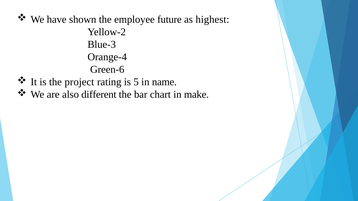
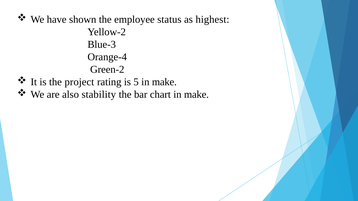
future: future -> status (169, 19)
Green-6: Green-6 -> Green-2 (107, 70)
5 in name: name -> make (164, 82)
different: different -> stability (99, 95)
